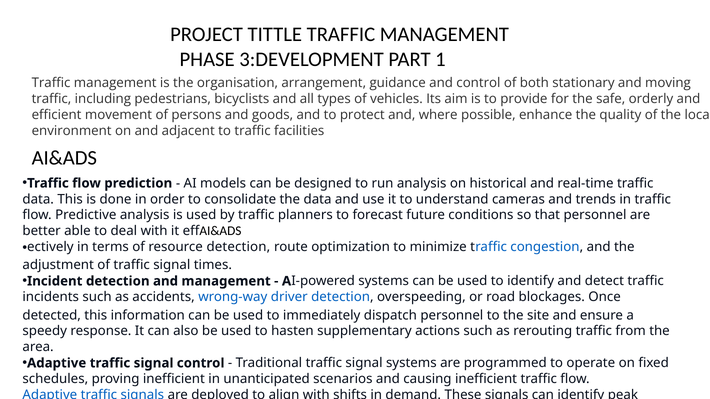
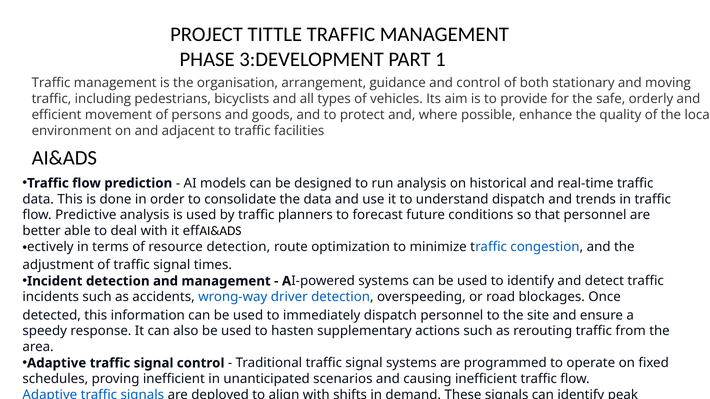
understand cameras: cameras -> dispatch (518, 199)
